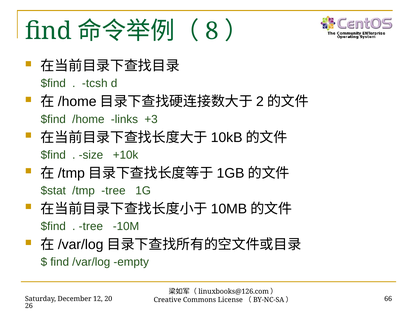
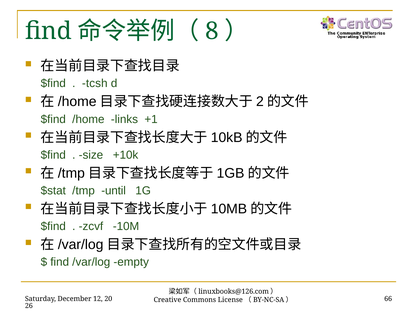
+3: +3 -> +1 (151, 119)
/tmp tree: tree -> until (114, 190)
tree: tree -> zcvf (91, 226)
